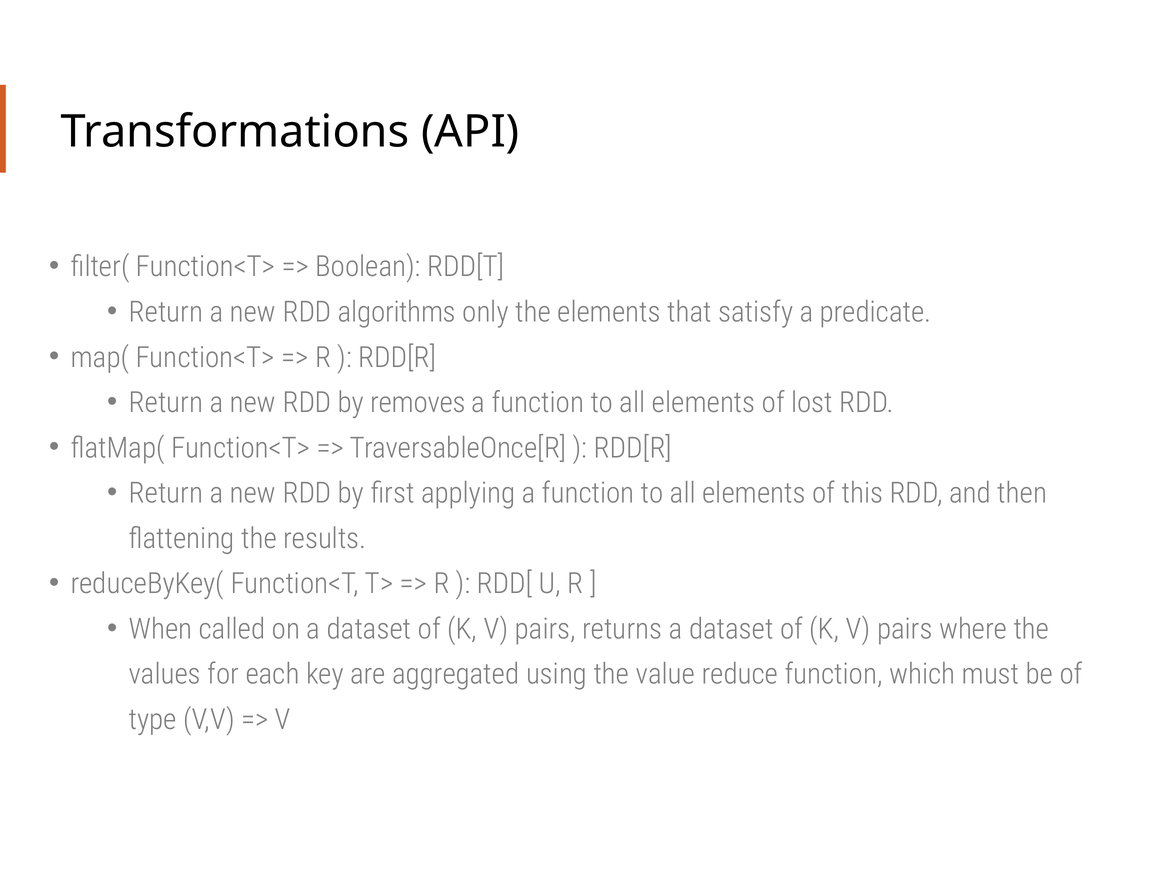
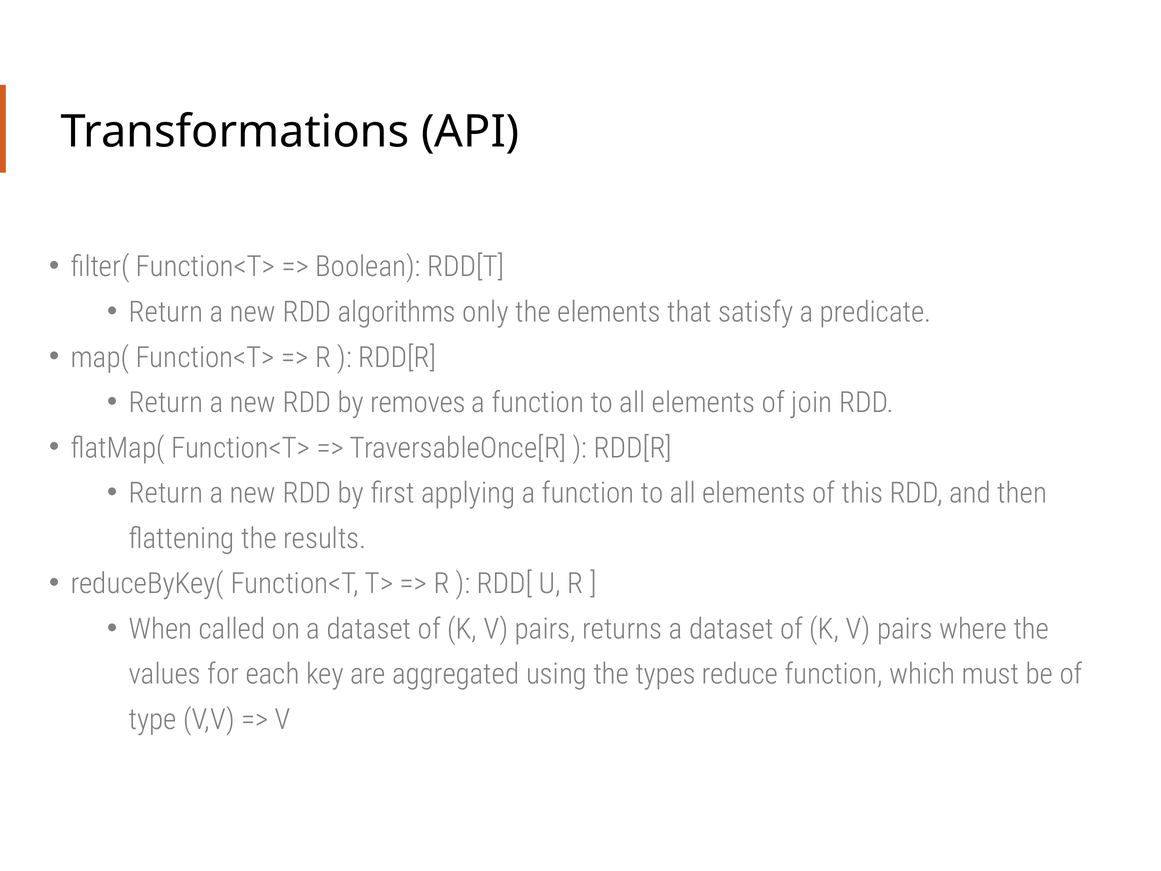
lost: lost -> join (812, 403)
value: value -> types (666, 674)
